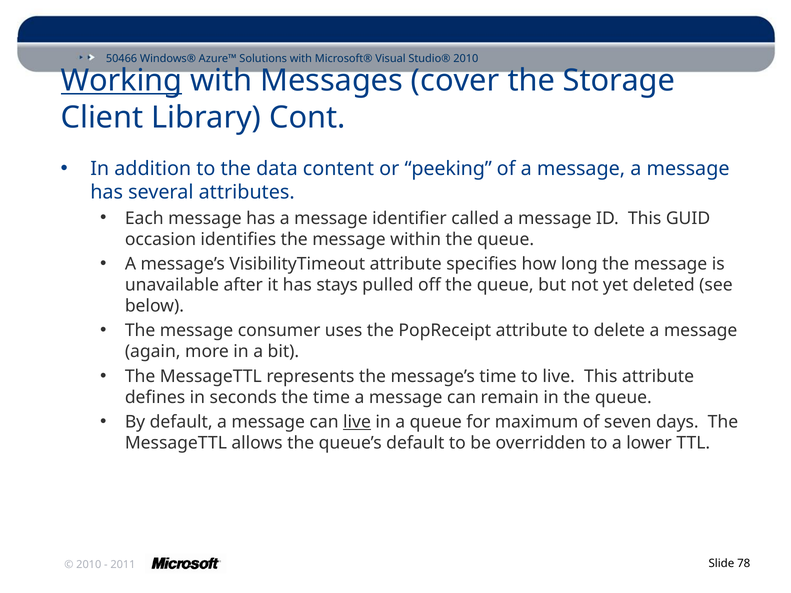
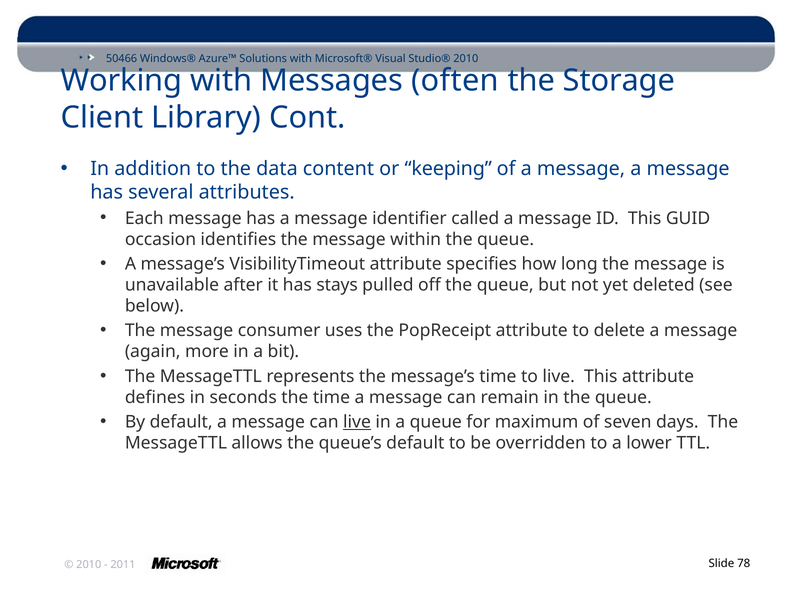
Working underline: present -> none (122, 81)
cover: cover -> often (455, 81)
peeking: peeking -> keeping (448, 169)
